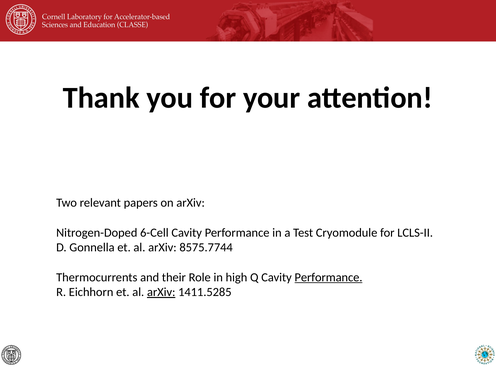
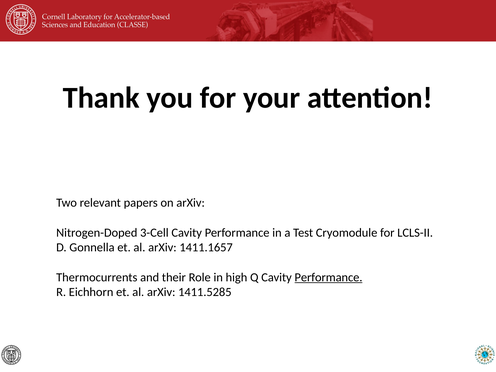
6-Cell: 6-Cell -> 3-Cell (154, 233)
8575.7744: 8575.7744 -> 1411.1657 (206, 248)
arXiv underline: present -> none (161, 292)
